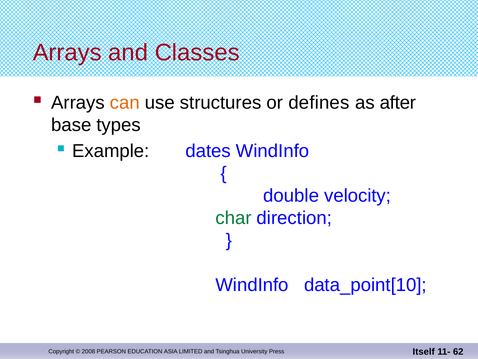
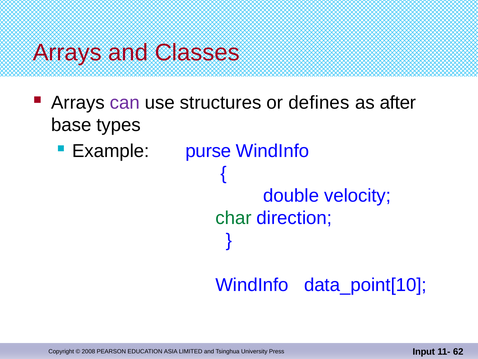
can colour: orange -> purple (125, 102)
dates: dates -> purse (208, 151)
Itself: Itself -> Input (424, 351)
